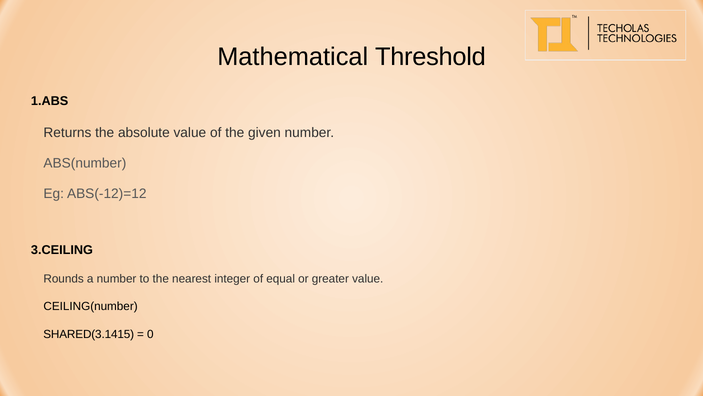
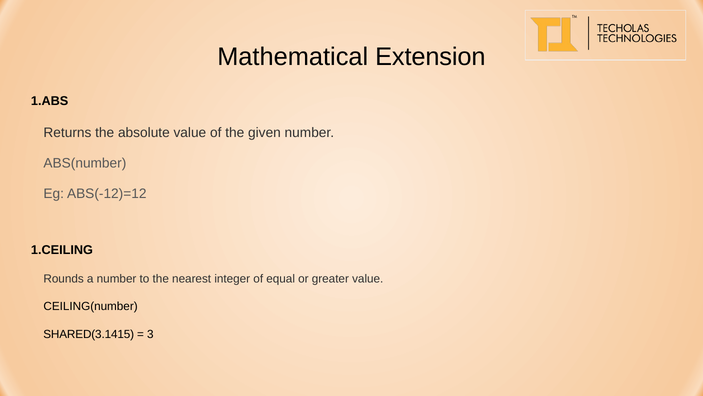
Threshold: Threshold -> Extension (430, 57)
3.CEILING: 3.CEILING -> 1.CEILING (62, 250)
0: 0 -> 3 (150, 334)
